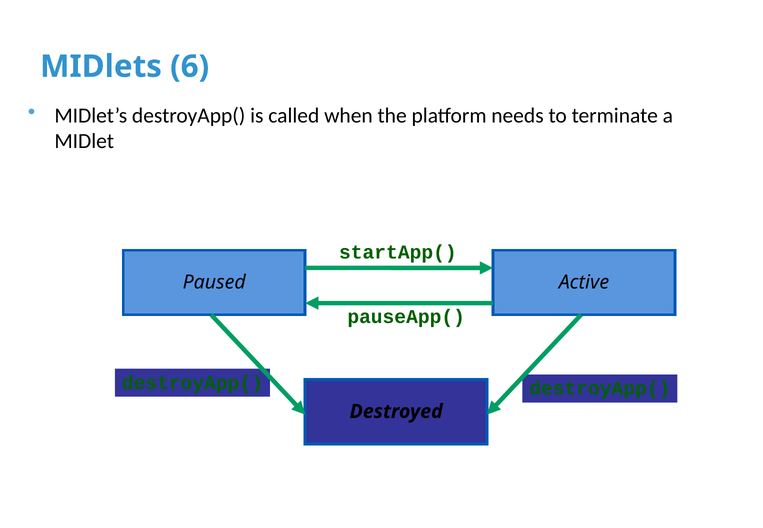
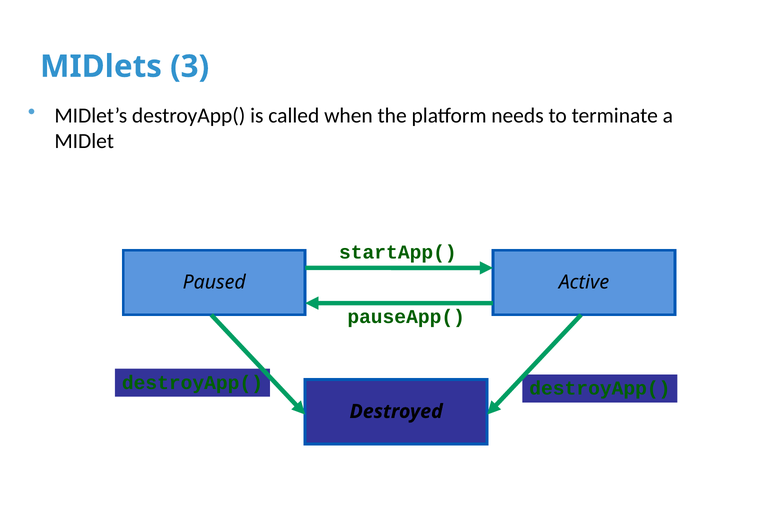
6: 6 -> 3 (190, 67)
